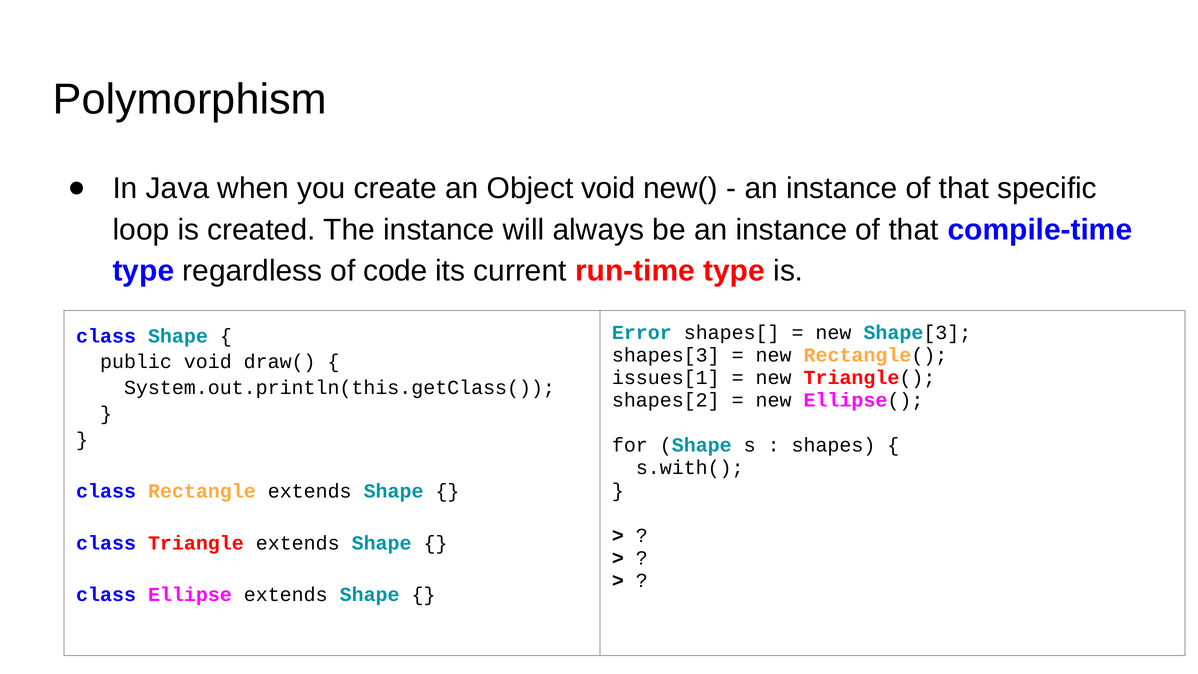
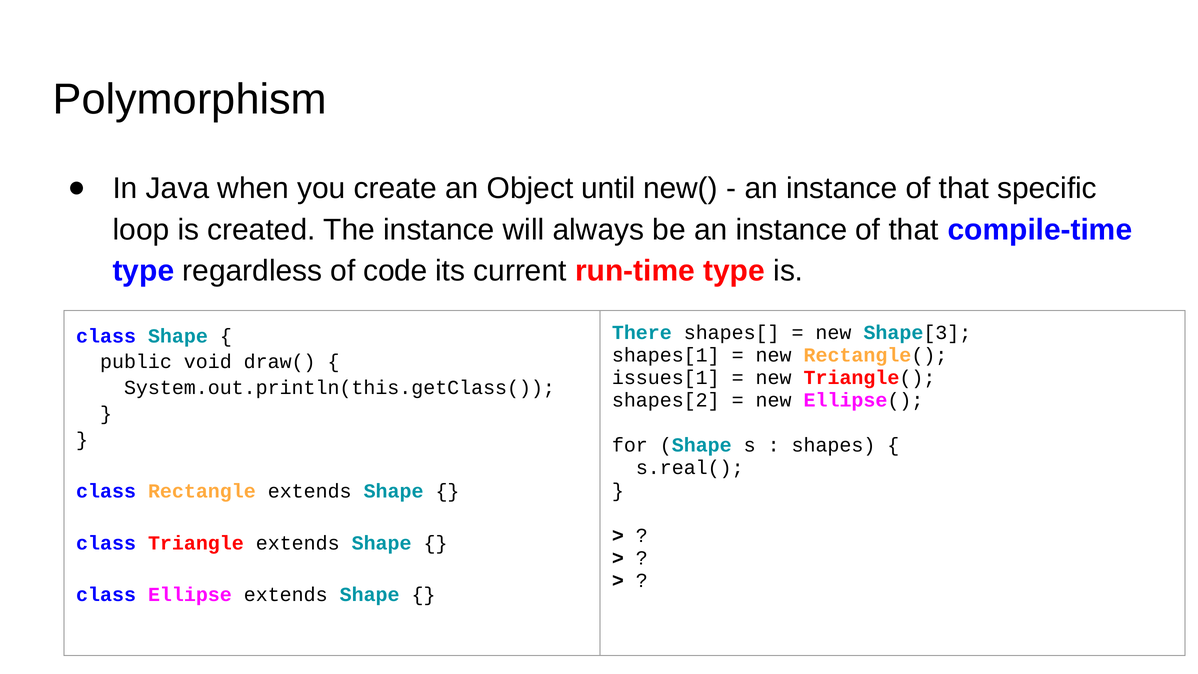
Object void: void -> until (608, 188)
Error: Error -> There (642, 333)
shapes[3: shapes[3 -> shapes[1 (666, 355)
s.with(: s.with( -> s.real( (690, 468)
